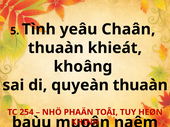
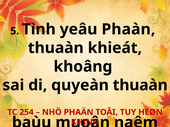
Chaân: Chaân -> Phaàn (128, 29)
